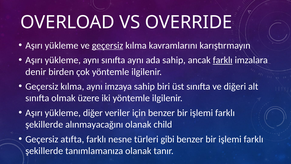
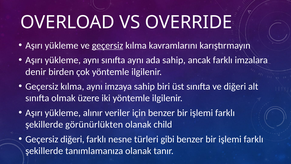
farklı underline: present -> none (223, 60)
diğer: diğer -> alınır (93, 113)
alınmayacağını: alınmayacağını -> görünürlükten (94, 124)
Geçersiz atıfta: atıfta -> diğeri (72, 139)
